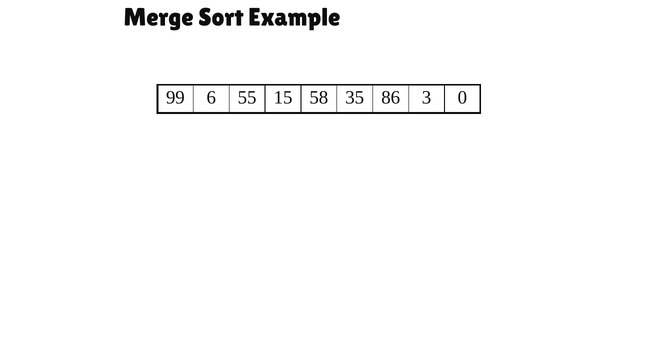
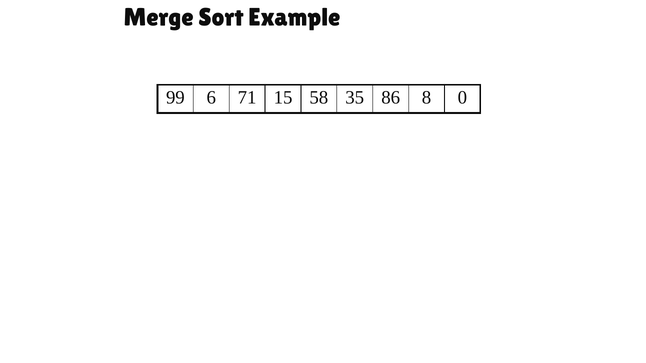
55: 55 -> 71 (247, 98)
3: 3 -> 8 (427, 98)
